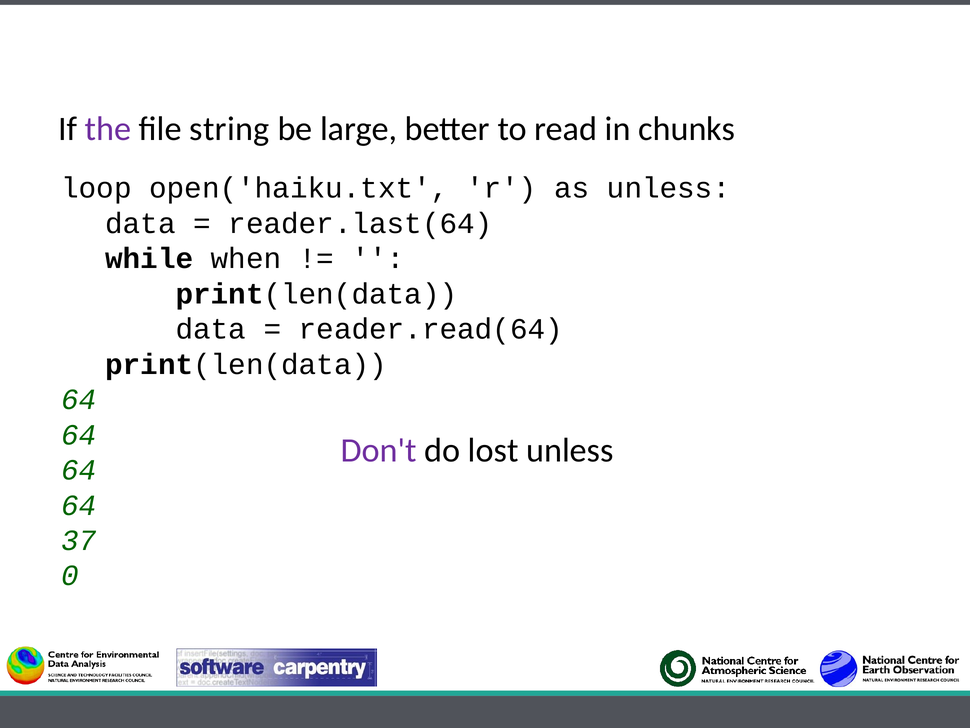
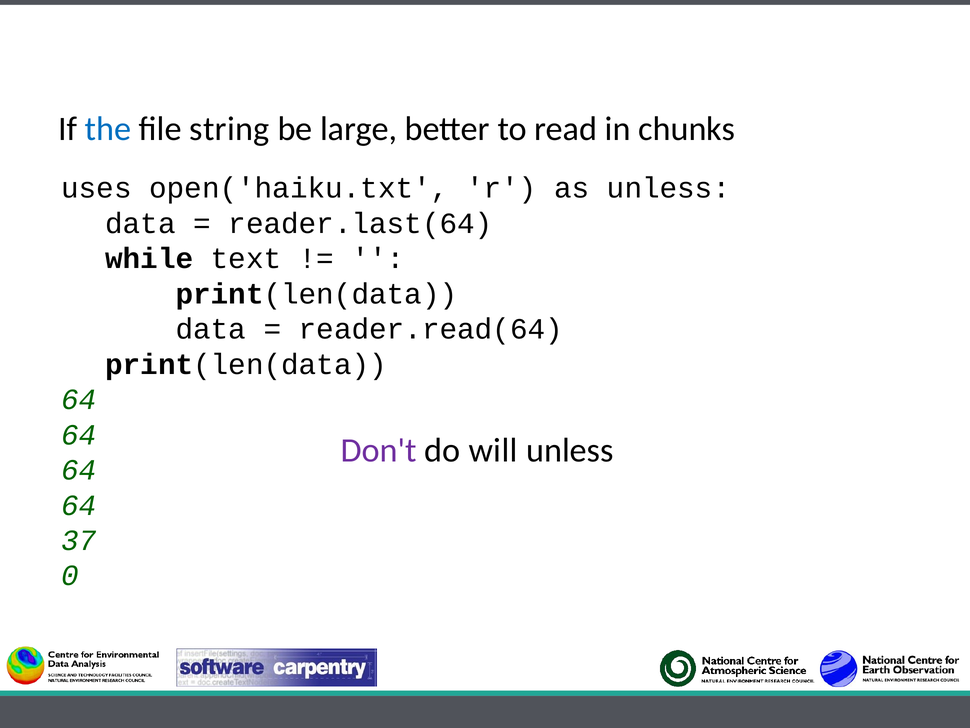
the colour: purple -> blue (108, 129)
loop: loop -> uses (96, 188)
when: when -> text (246, 259)
lost: lost -> will (493, 450)
